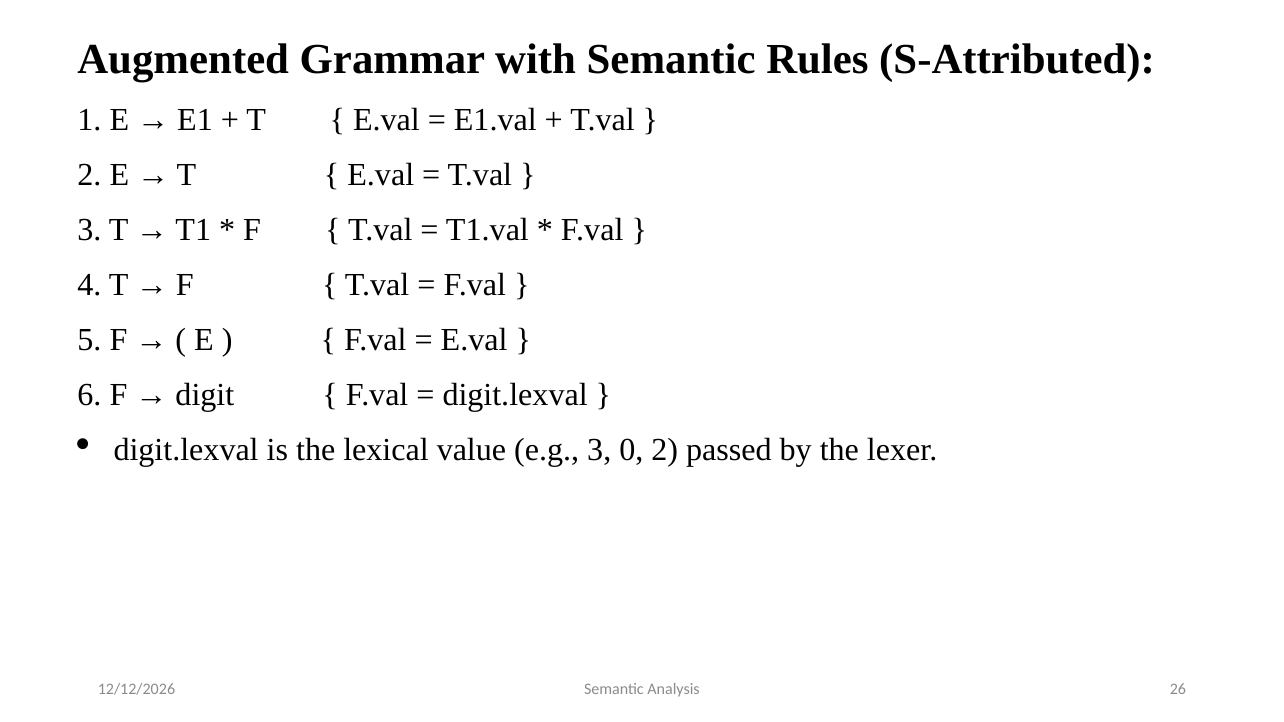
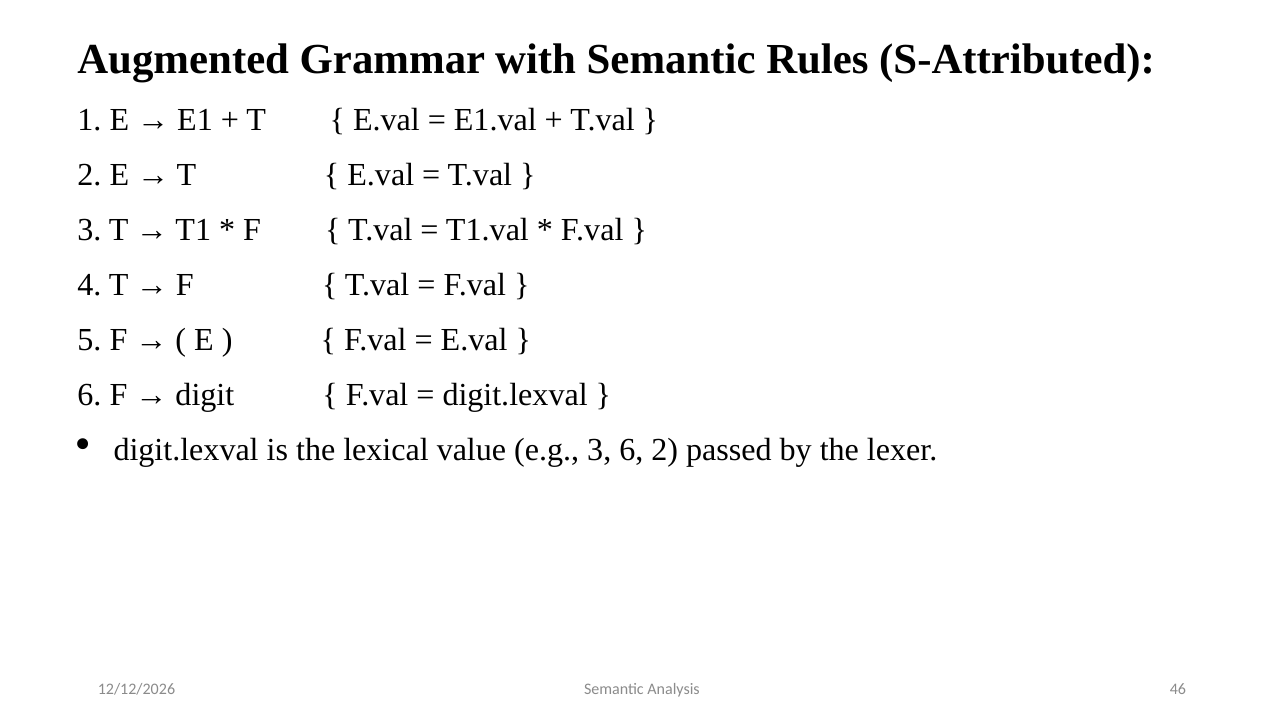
3 0: 0 -> 6 (631, 450)
26: 26 -> 46 (1178, 690)
